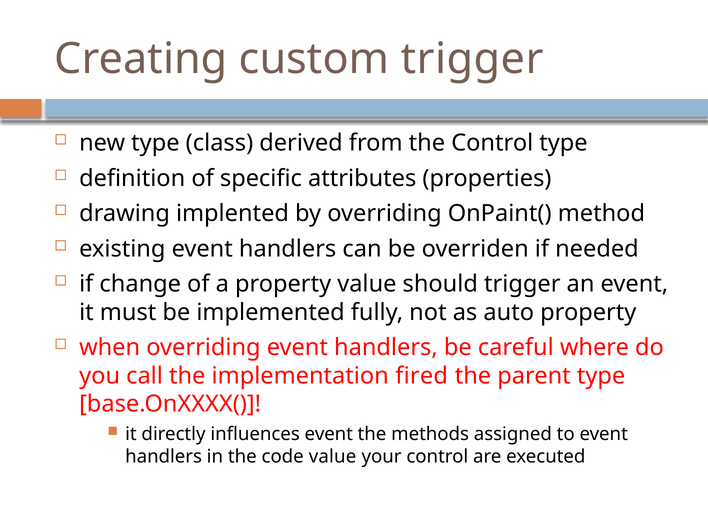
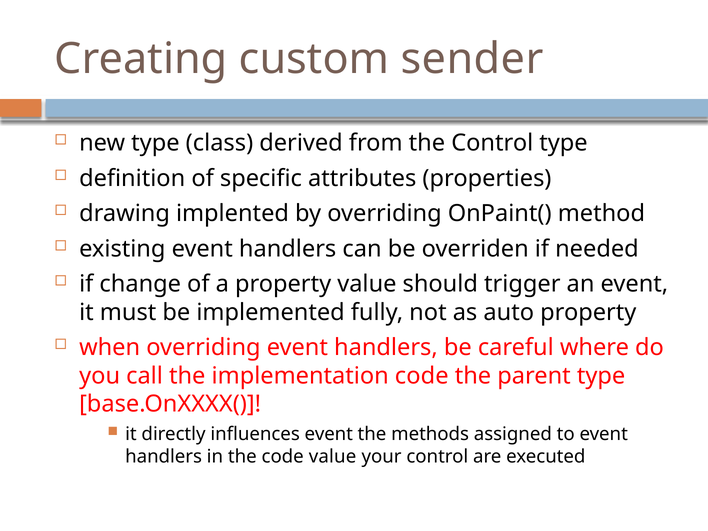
custom trigger: trigger -> sender (472, 59)
implementation fired: fired -> code (422, 376)
